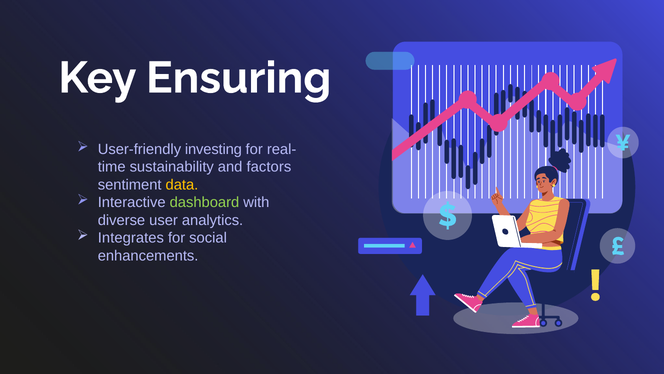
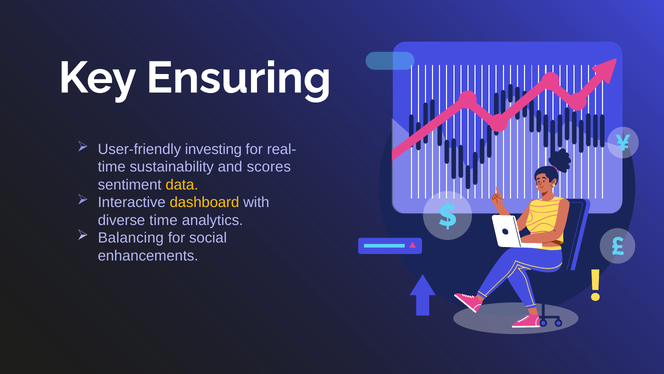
factors: factors -> scores (269, 167)
dashboard colour: light green -> yellow (204, 202)
diverse user: user -> time (163, 220)
Integrates: Integrates -> Balancing (131, 238)
